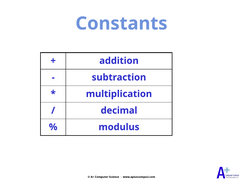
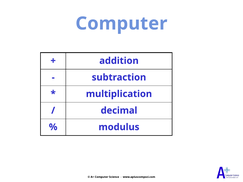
Constants: Constants -> Computer (121, 24)
